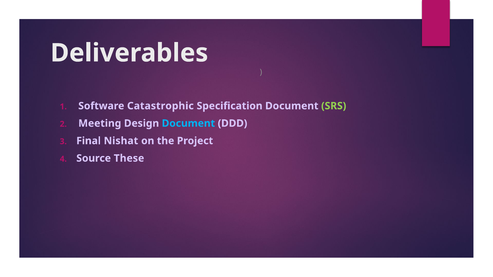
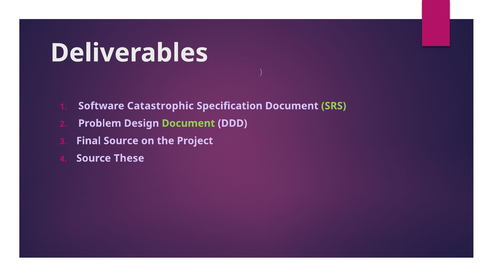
Meeting: Meeting -> Problem (100, 123)
Document colour: light blue -> light green (188, 123)
Final Nishat: Nishat -> Source (121, 141)
